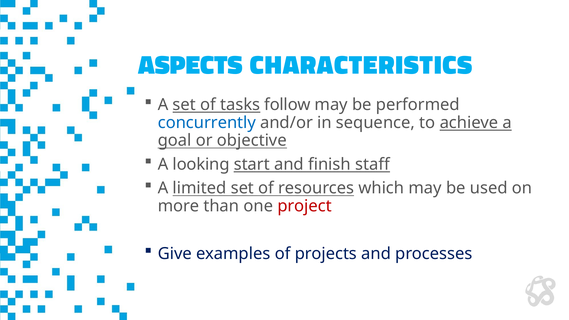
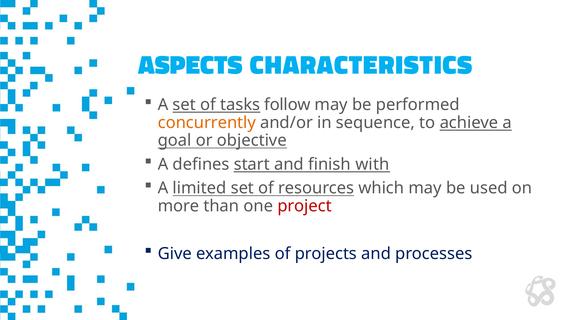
concurrently colour: blue -> orange (207, 123)
looking: looking -> defines (201, 164)
staff: staff -> with (372, 164)
